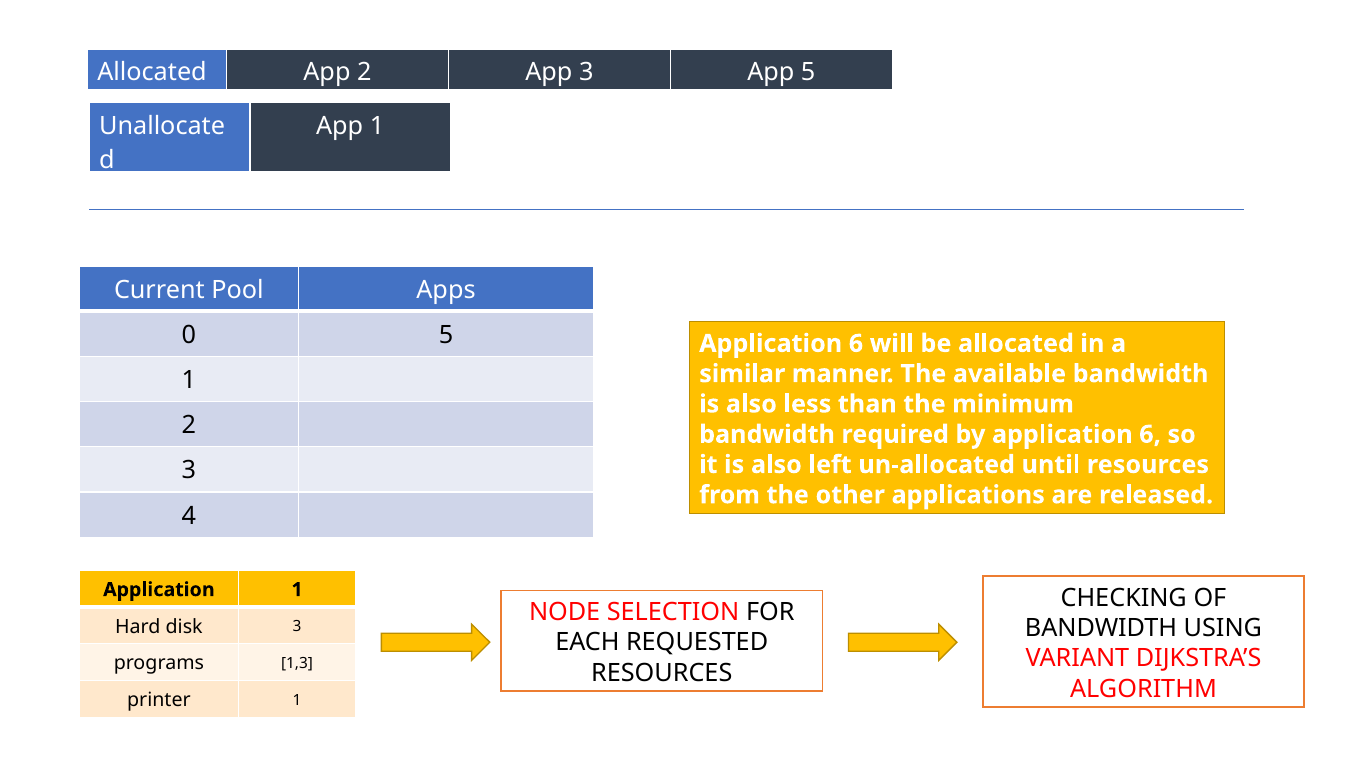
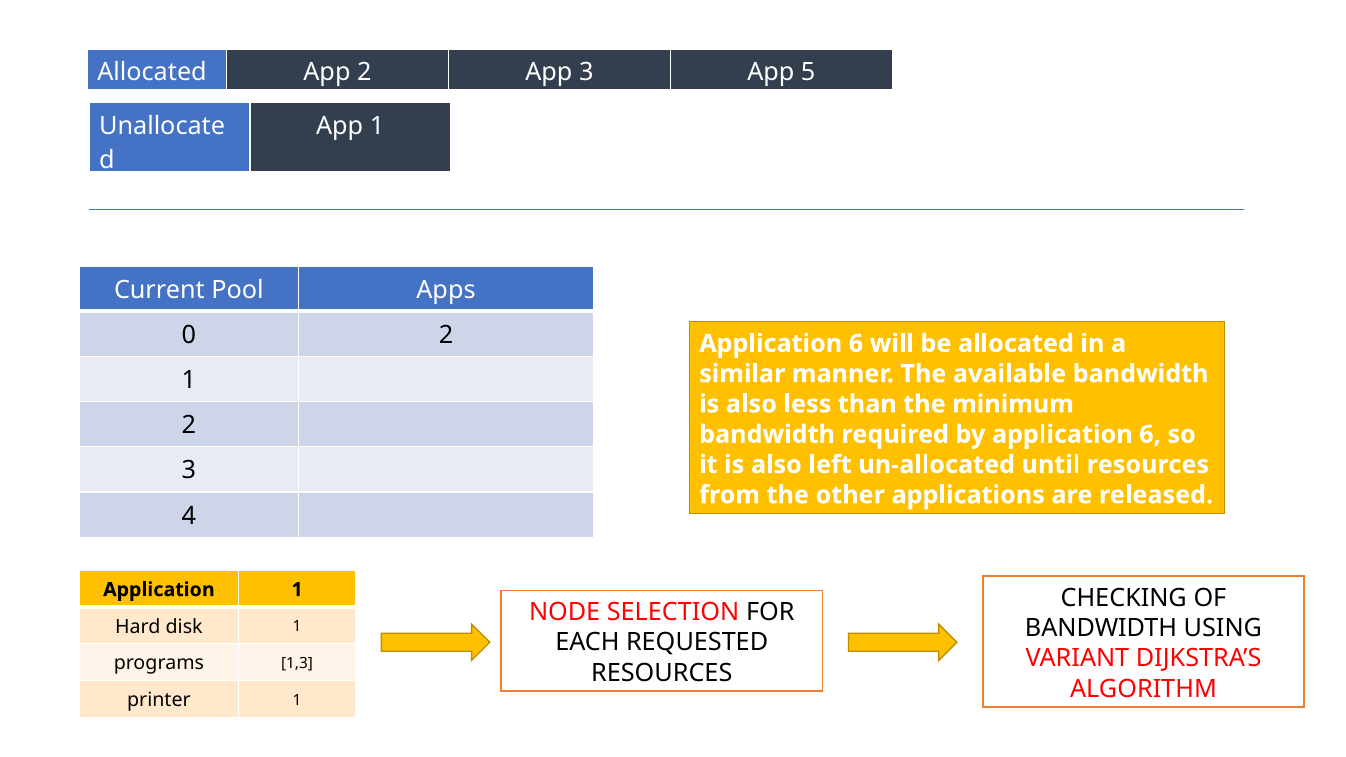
0 5: 5 -> 2 (446, 335)
disk 3: 3 -> 1 (297, 627)
